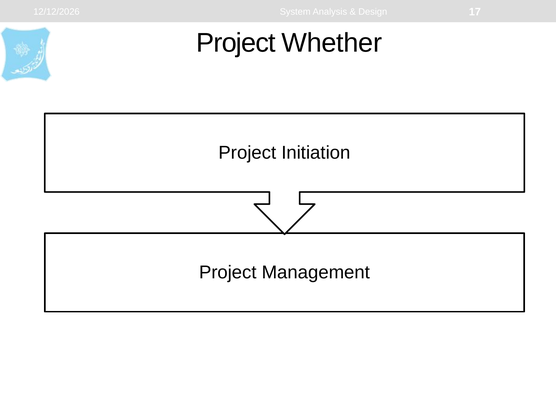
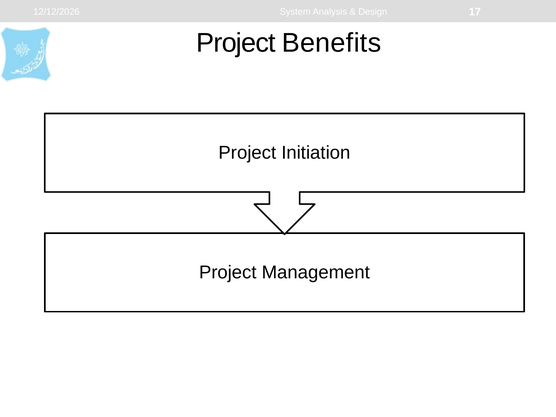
Whether: Whether -> Benefits (331, 43)
